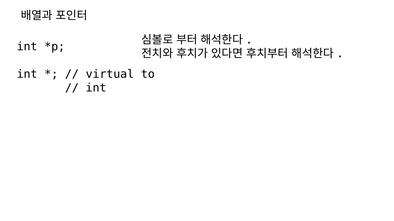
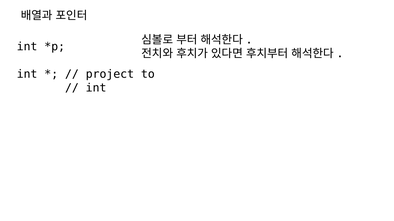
virtual: virtual -> project (110, 74)
